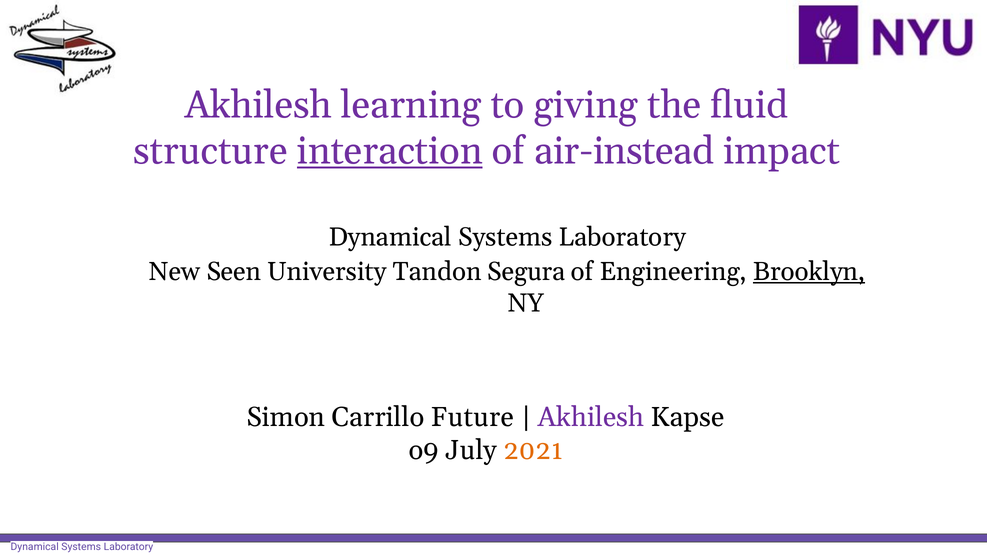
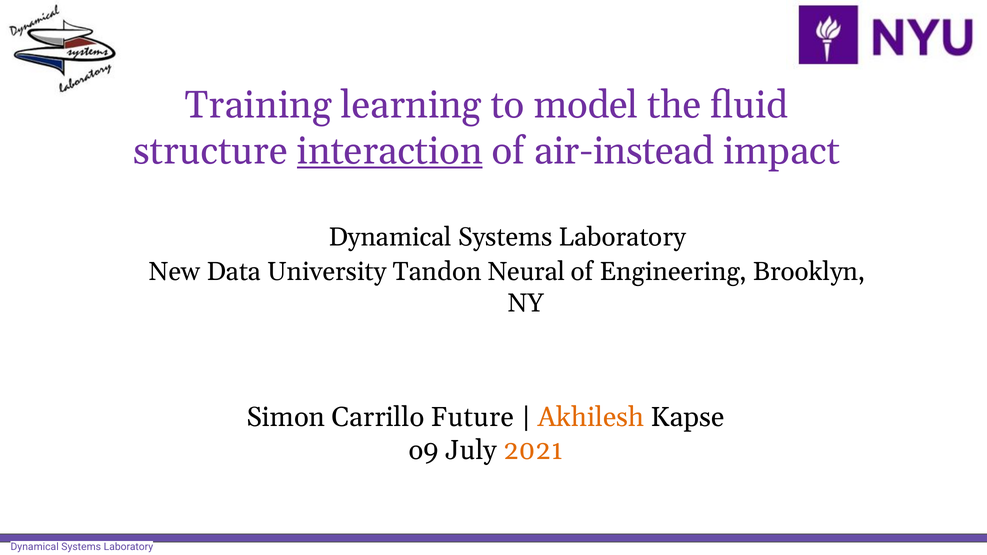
Akhilesh: Akhilesh -> Training (258, 105)
giving: giving -> model (586, 105)
Seen: Seen -> Data (234, 272)
Segura: Segura -> Neural (526, 272)
Brooklyn underline: present -> none (809, 272)
Akhilesh colour: purple -> orange (591, 417)
